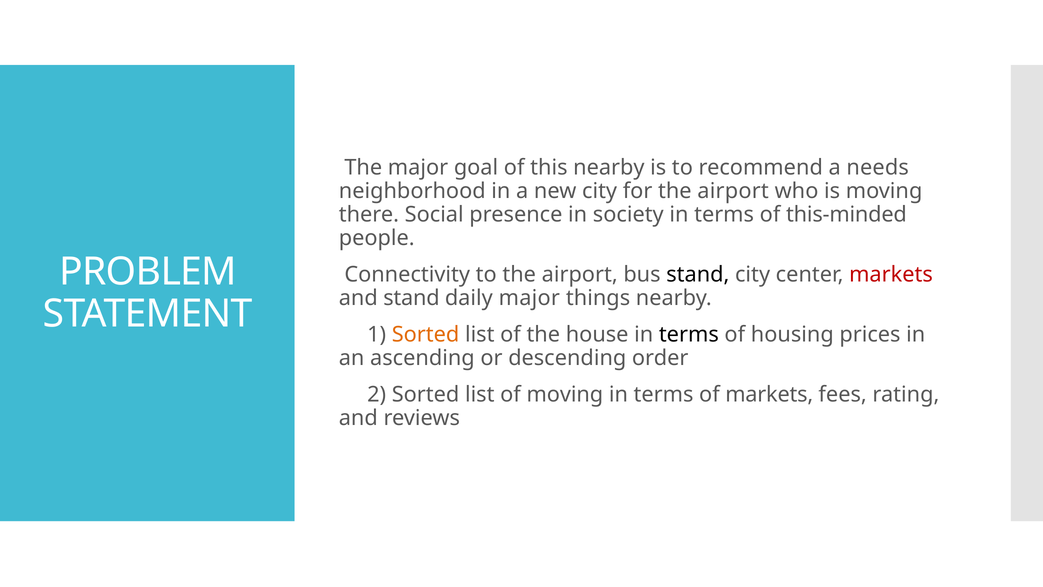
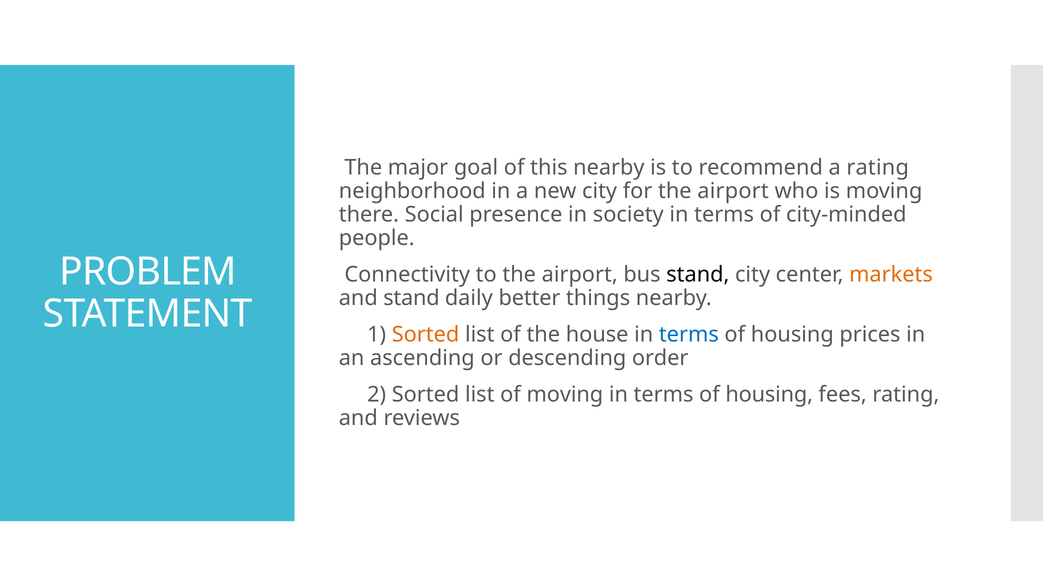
a needs: needs -> rating (878, 168)
this-minded: this-minded -> city-minded (846, 215)
markets colour: red -> orange (891, 275)
daily major: major -> better (529, 298)
terms colour: black -> blue (689, 335)
markets: markets -> housing (769, 394)
